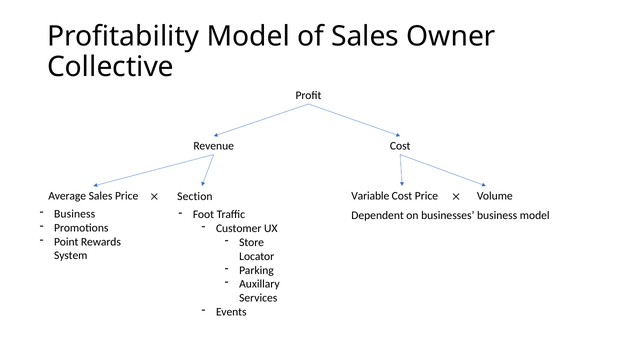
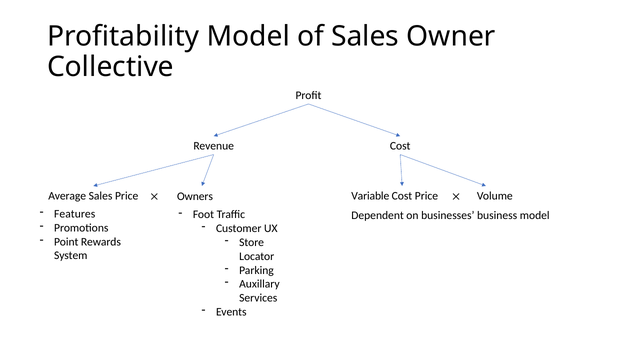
Section: Section -> Owners (195, 197)
Business: Business -> Features (75, 214)
